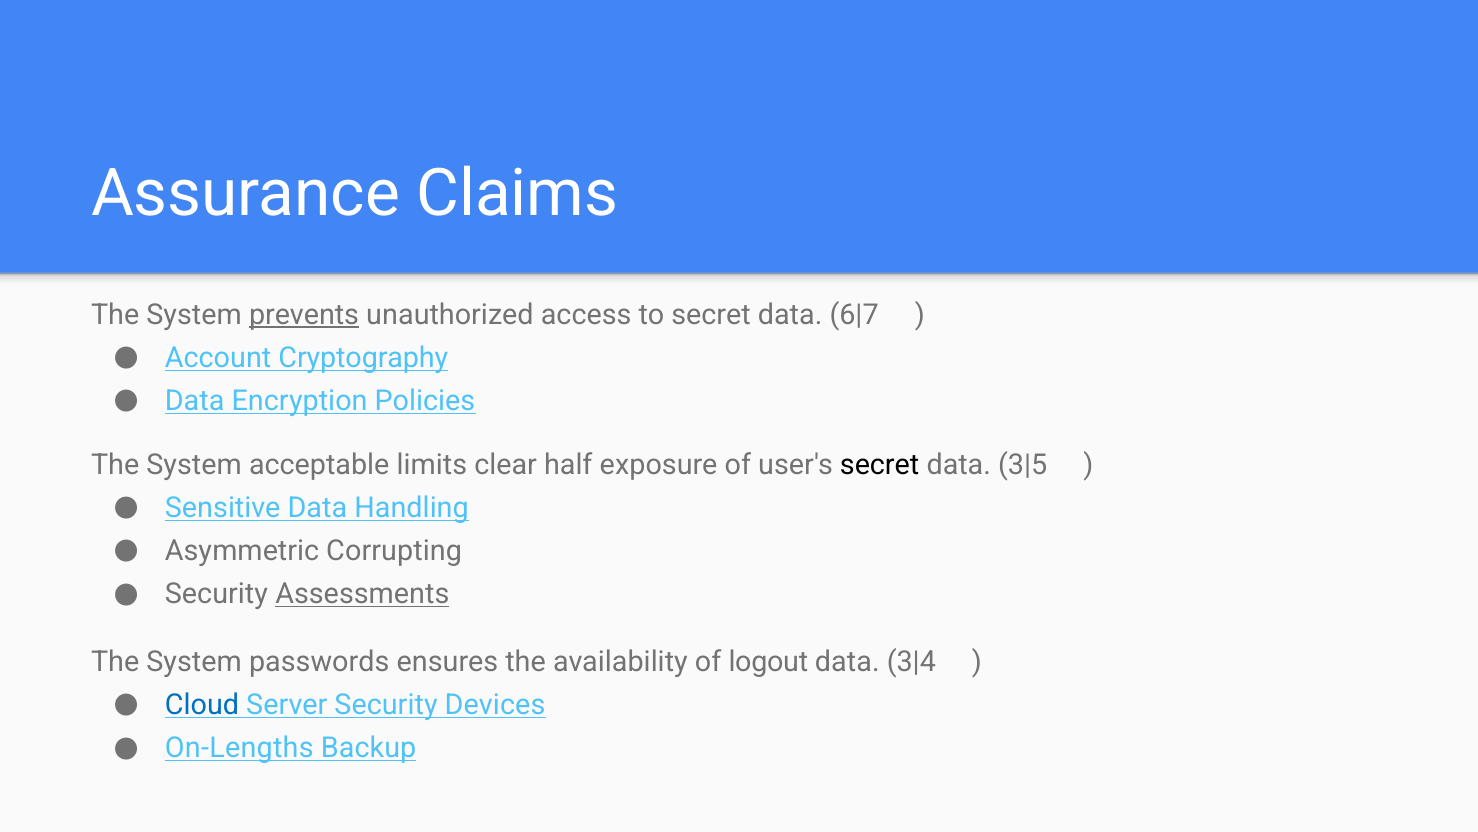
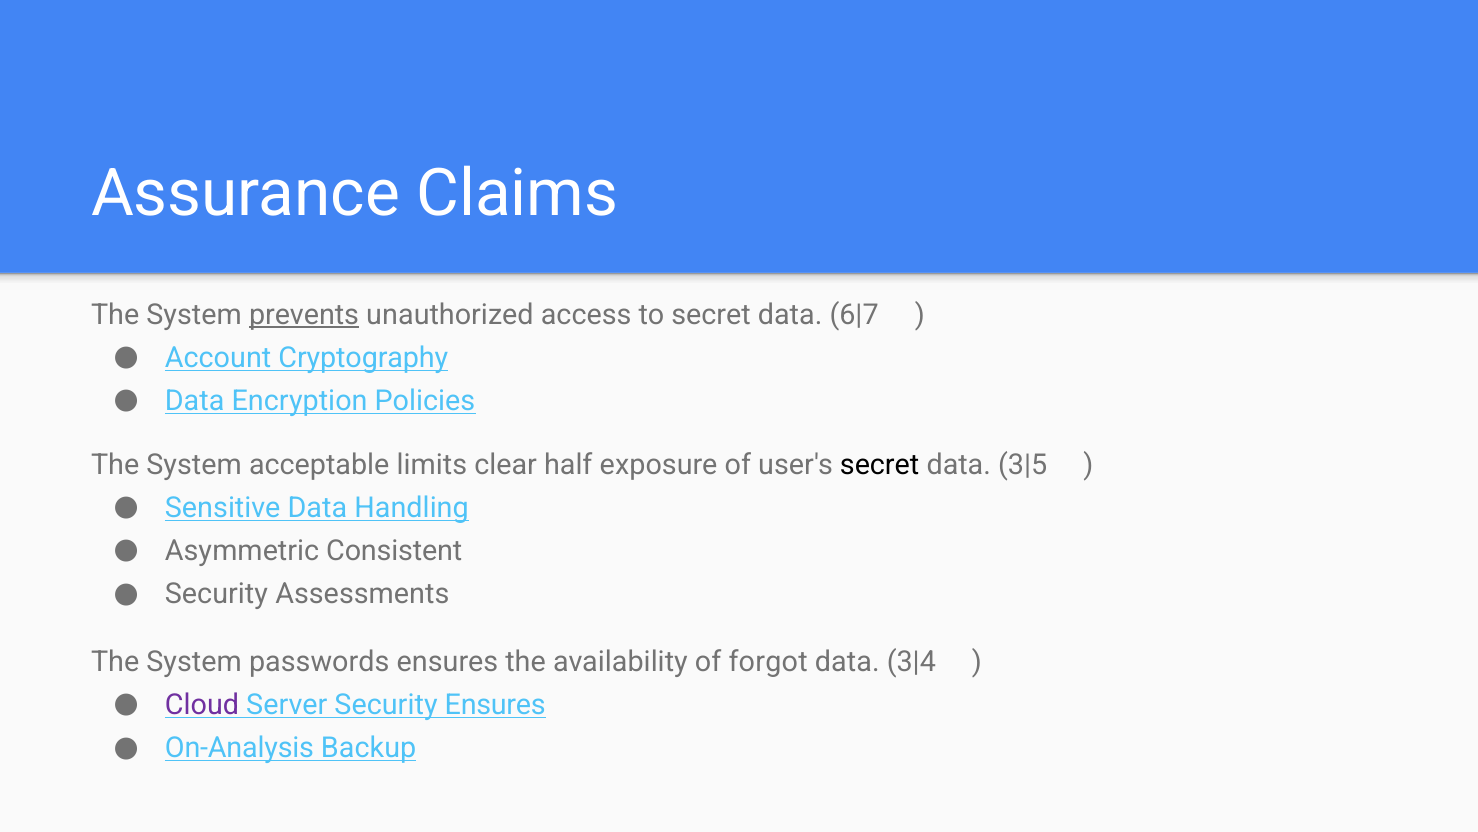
Corrupting: Corrupting -> Consistent (394, 551)
Assessments underline: present -> none (362, 594)
logout: logout -> forgot (768, 661)
Cloud colour: blue -> purple (202, 705)
Security Devices: Devices -> Ensures (495, 705)
On-Lengths: On-Lengths -> On-Analysis (240, 748)
